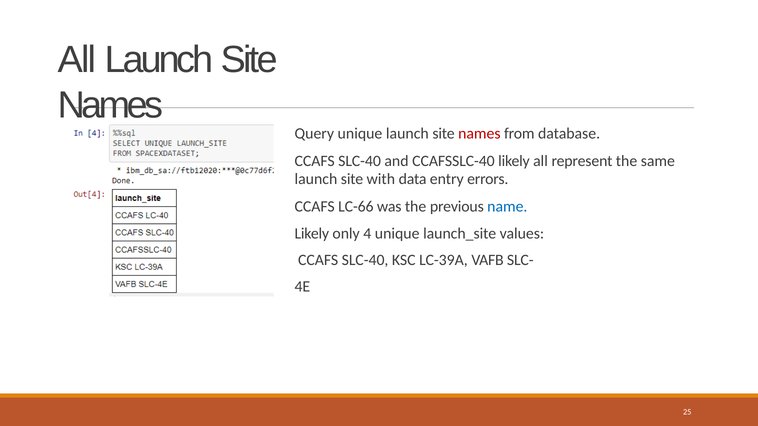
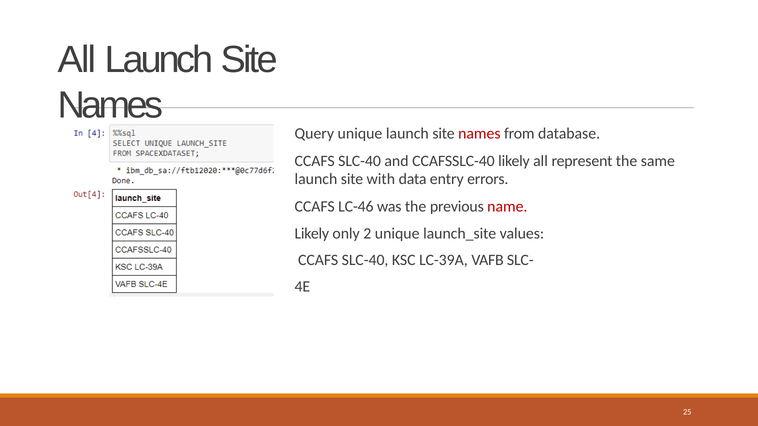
LC-66: LC-66 -> LC-46 (356, 207)
name colour: blue -> red (507, 207)
4: 4 -> 2 (367, 234)
